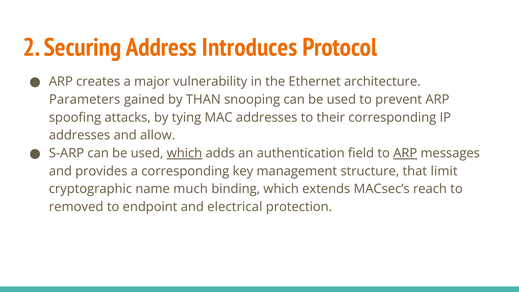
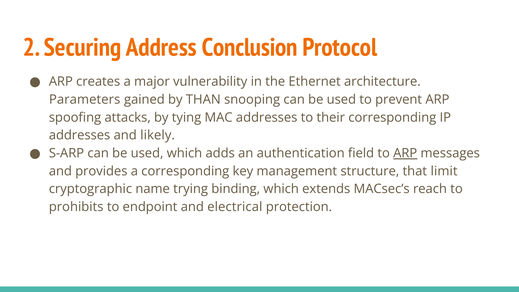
Introduces: Introduces -> Conclusion (250, 47)
allow: allow -> likely (158, 135)
which underline: present -> none (184, 153)
much: much -> trying (191, 189)
removed: removed -> prohibits (76, 207)
